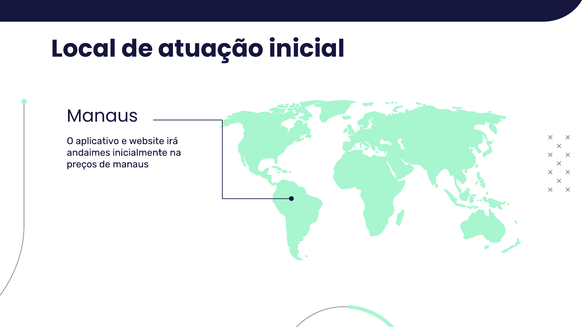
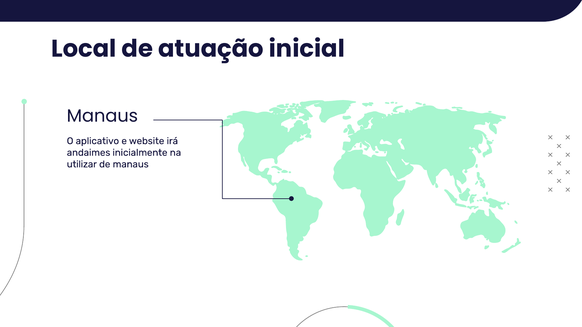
preços: preços -> utilizar (82, 164)
